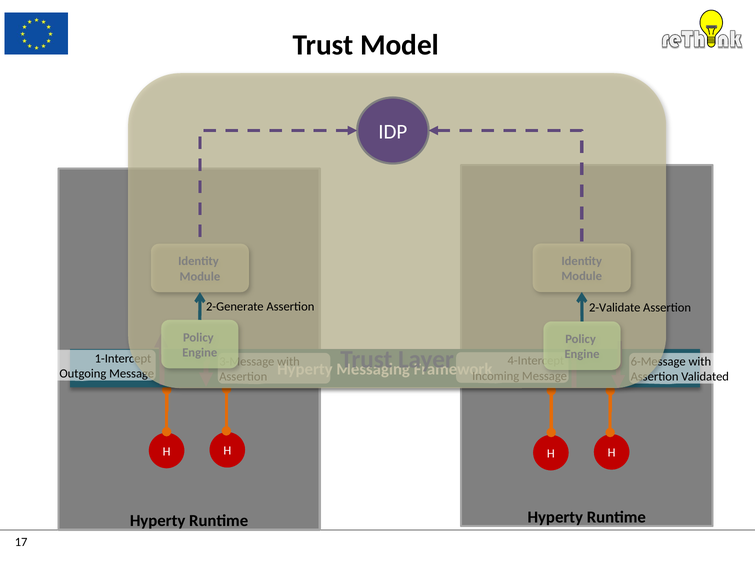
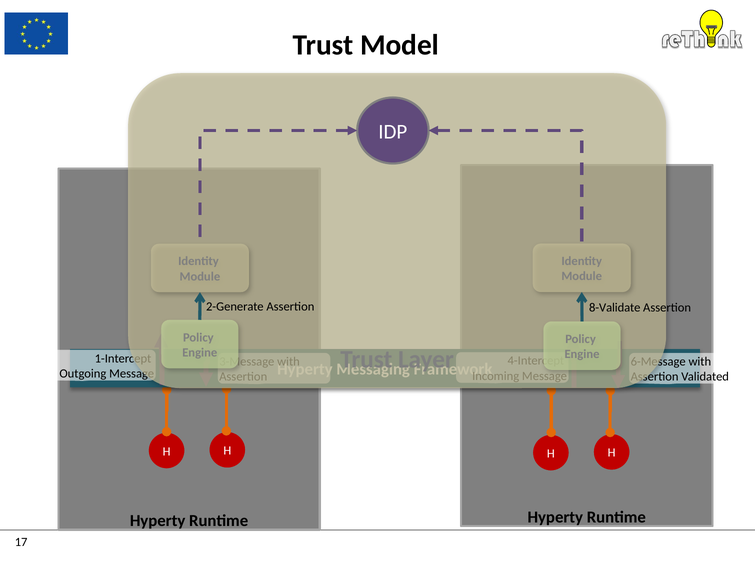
2-Validate: 2-Validate -> 8-Validate (615, 308)
